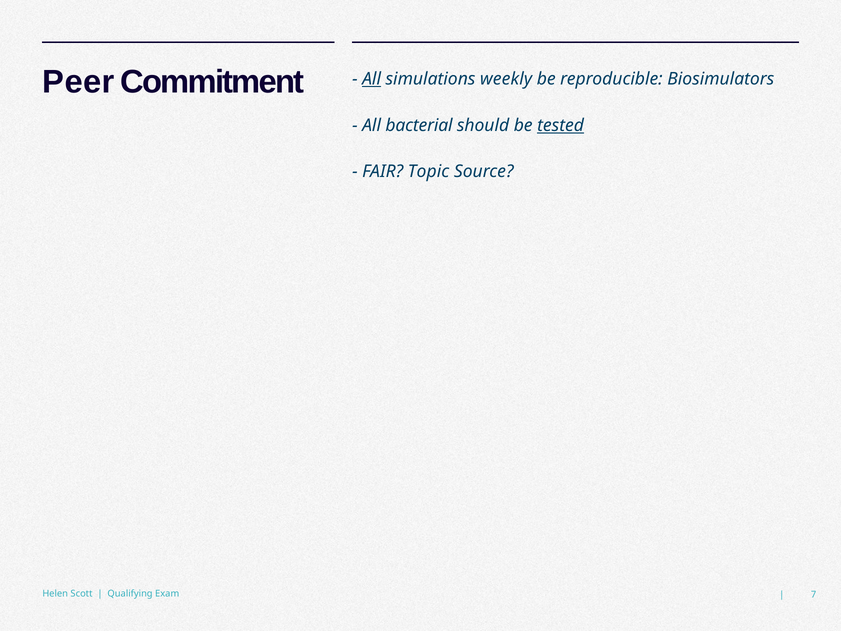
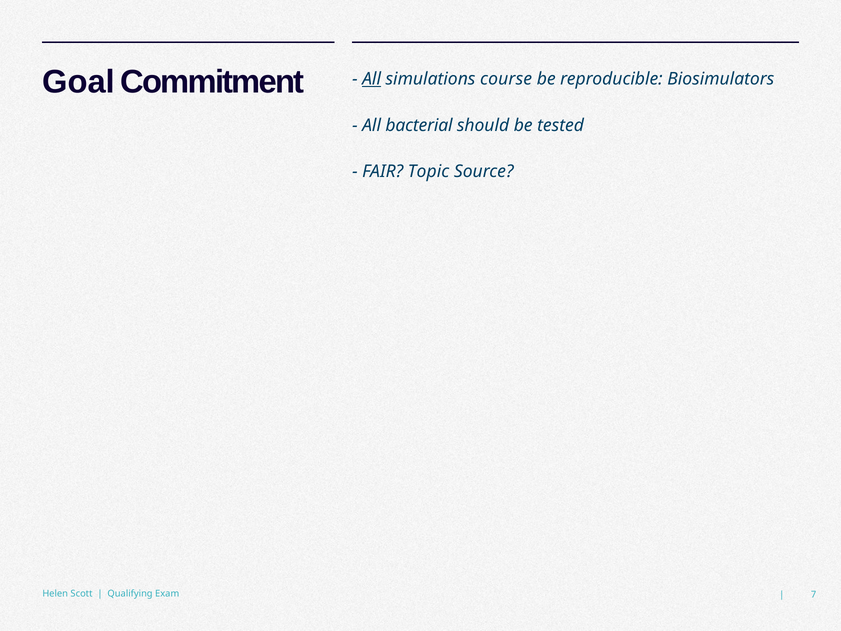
Peer: Peer -> Goal (78, 82)
weekly: weekly -> course (506, 79)
tested underline: present -> none (561, 125)
